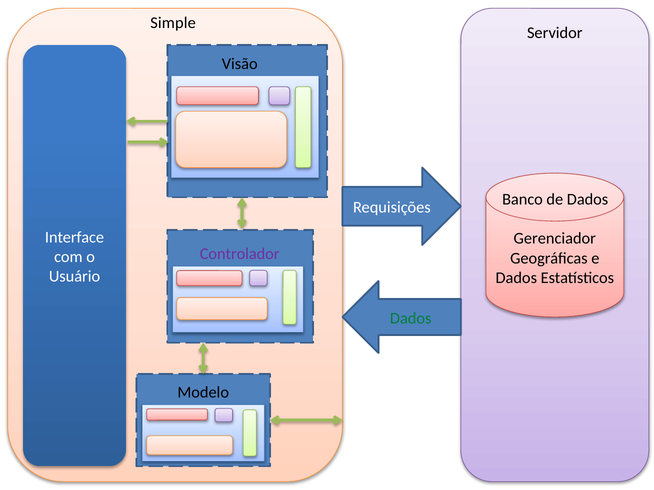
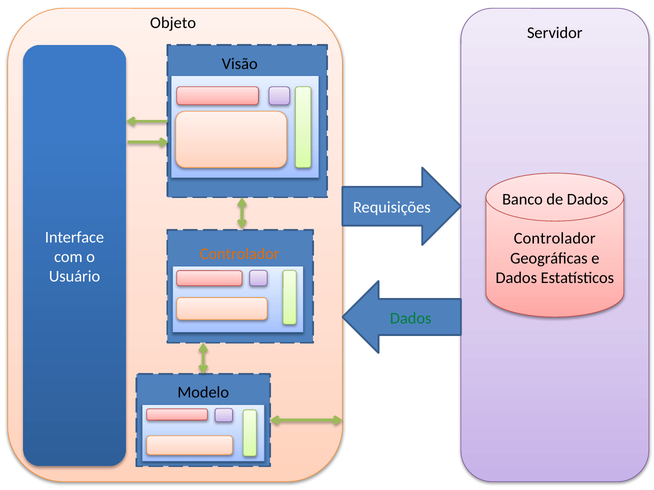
Simple: Simple -> Objeto (173, 23)
Gerenciador: Gerenciador -> Controlador (555, 239)
Controlador colour: purple -> orange (240, 254)
